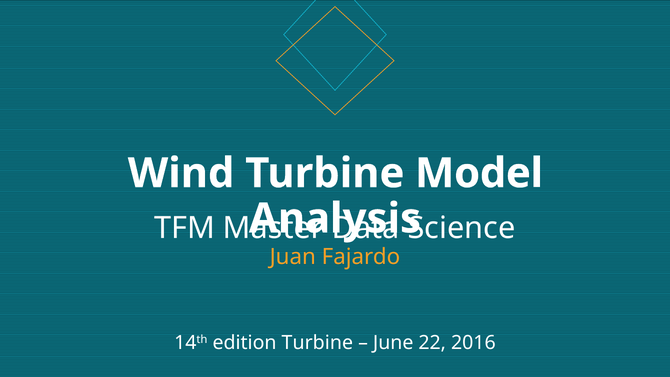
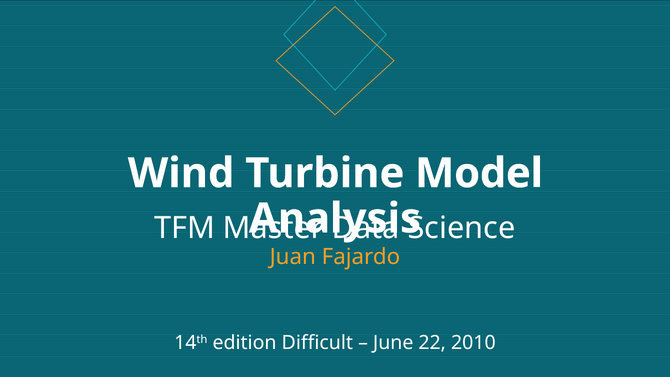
edition Turbine: Turbine -> Difficult (317, 343)
2016: 2016 -> 2010 (473, 343)
